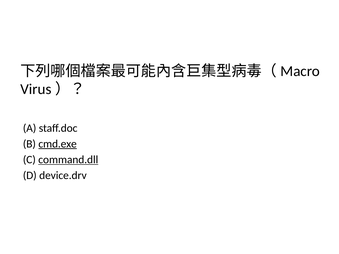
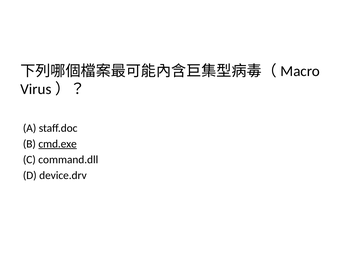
command.dll underline: present -> none (68, 160)
